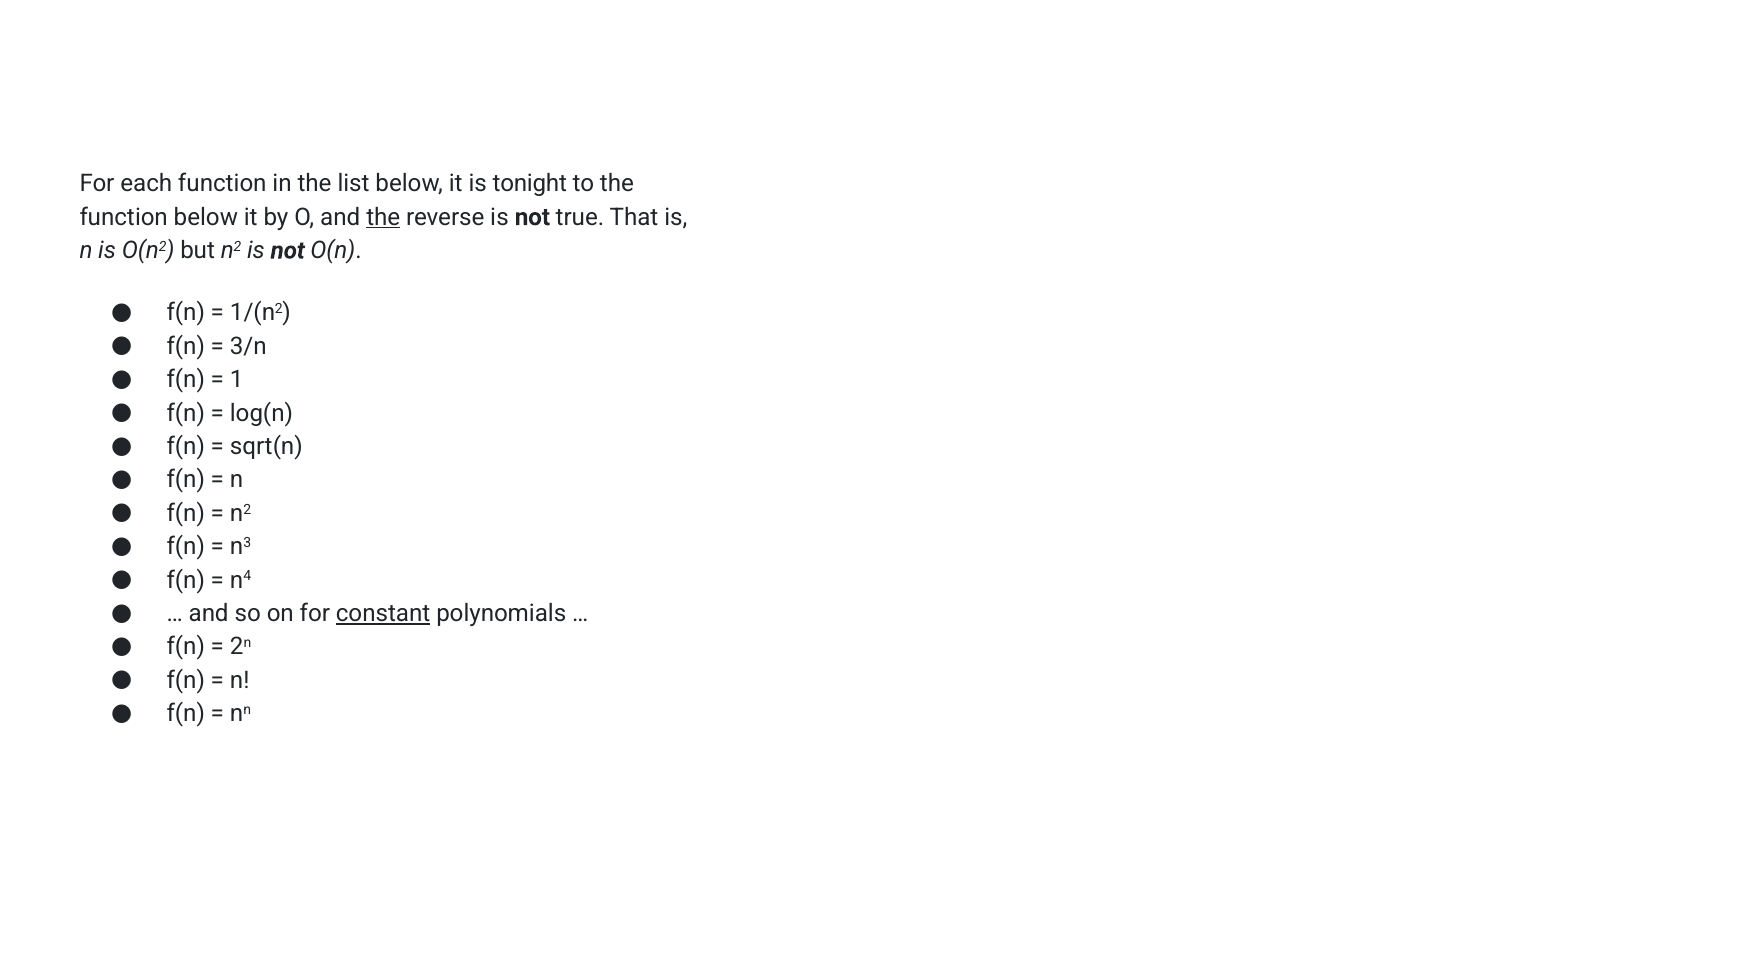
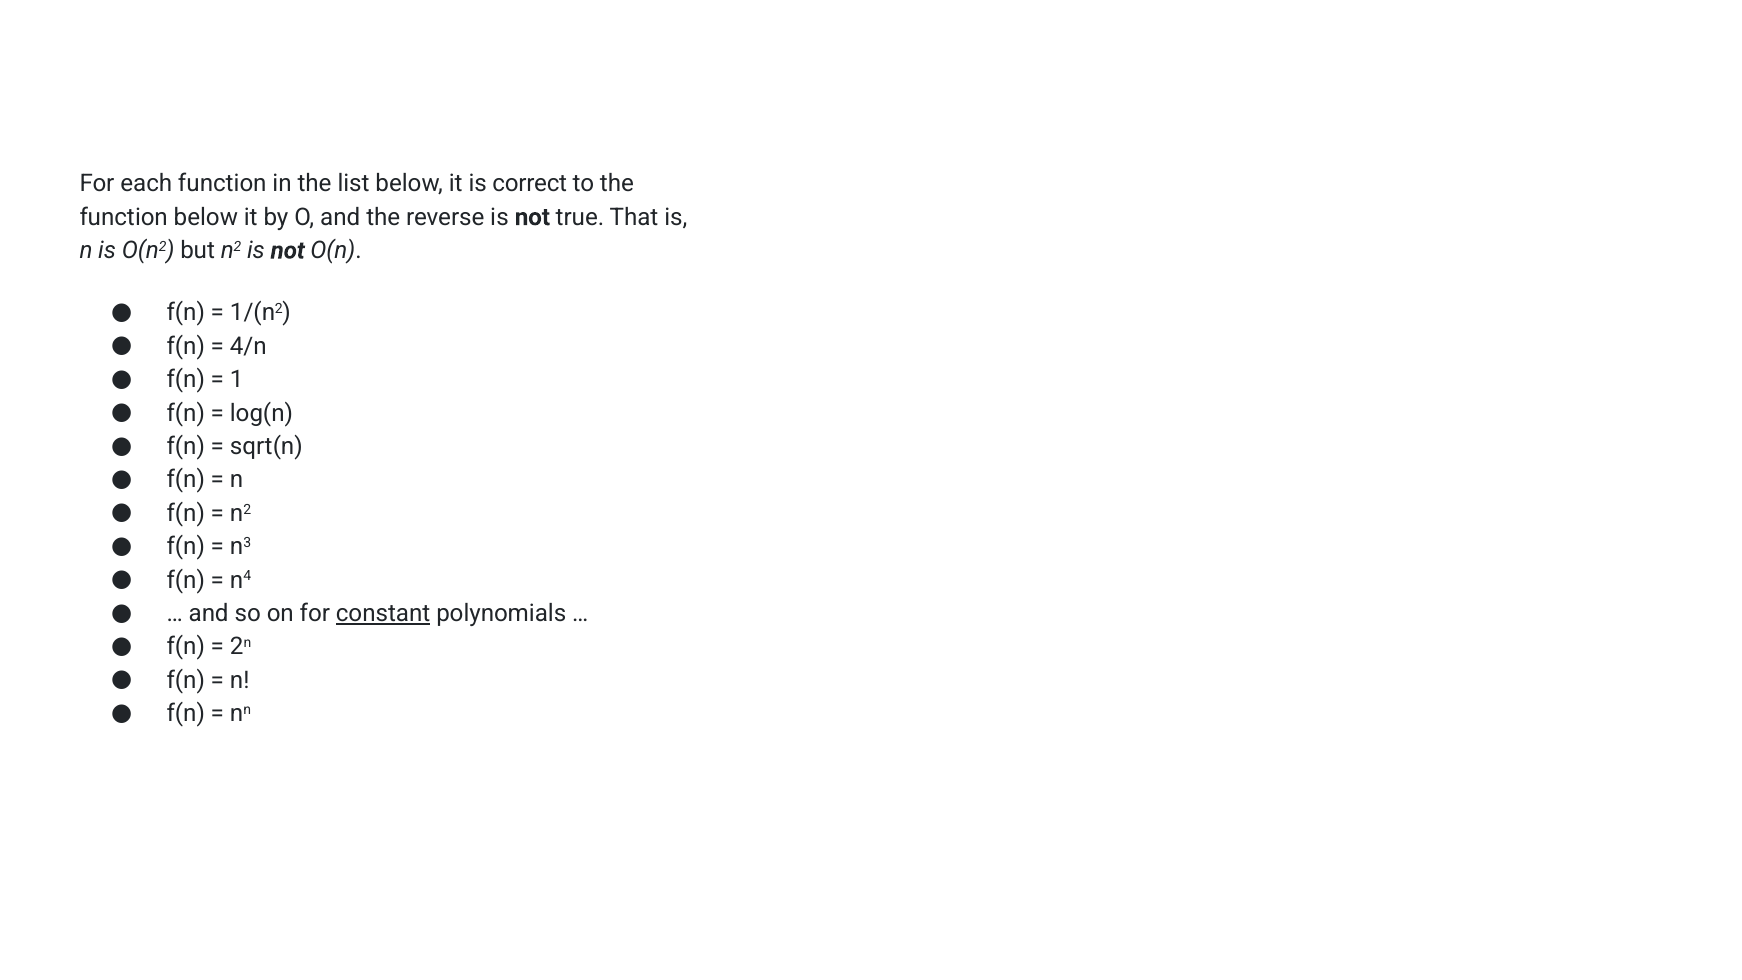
tonight: tonight -> correct (530, 184)
the underline: present -> none (383, 217)
3/n: 3/n -> 4/n (248, 346)
